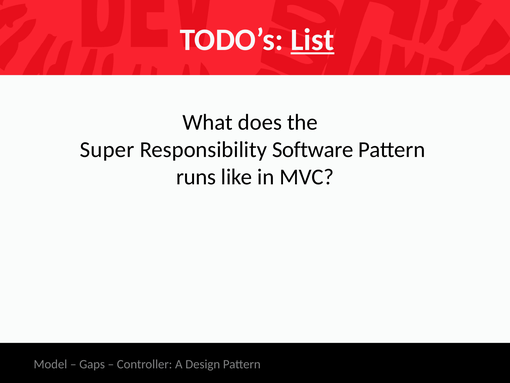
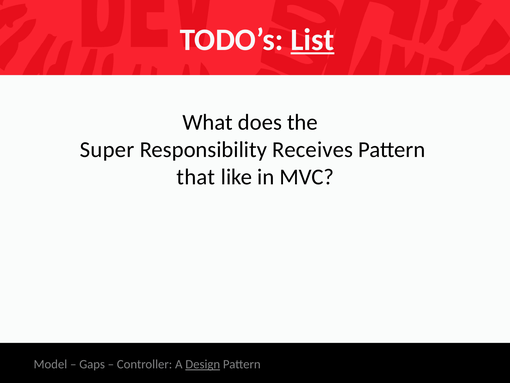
Software: Software -> Receives (313, 150)
runs: runs -> that (196, 177)
Design underline: none -> present (203, 364)
